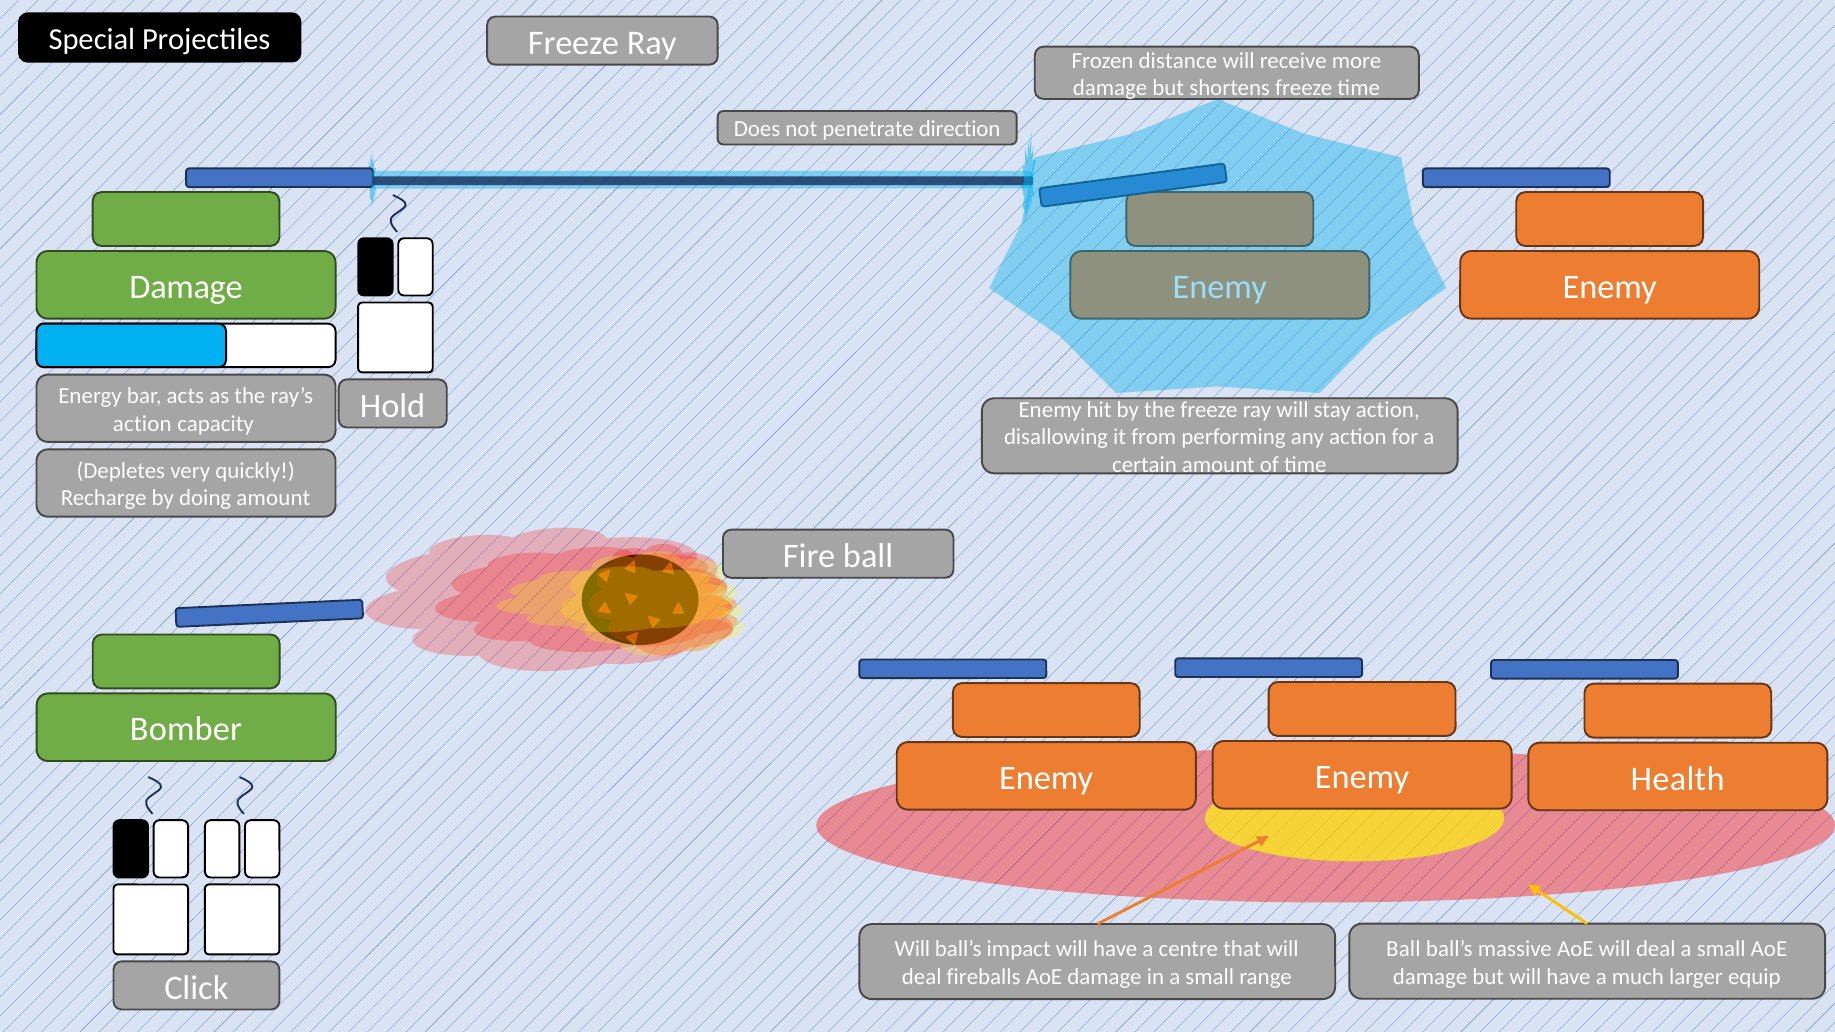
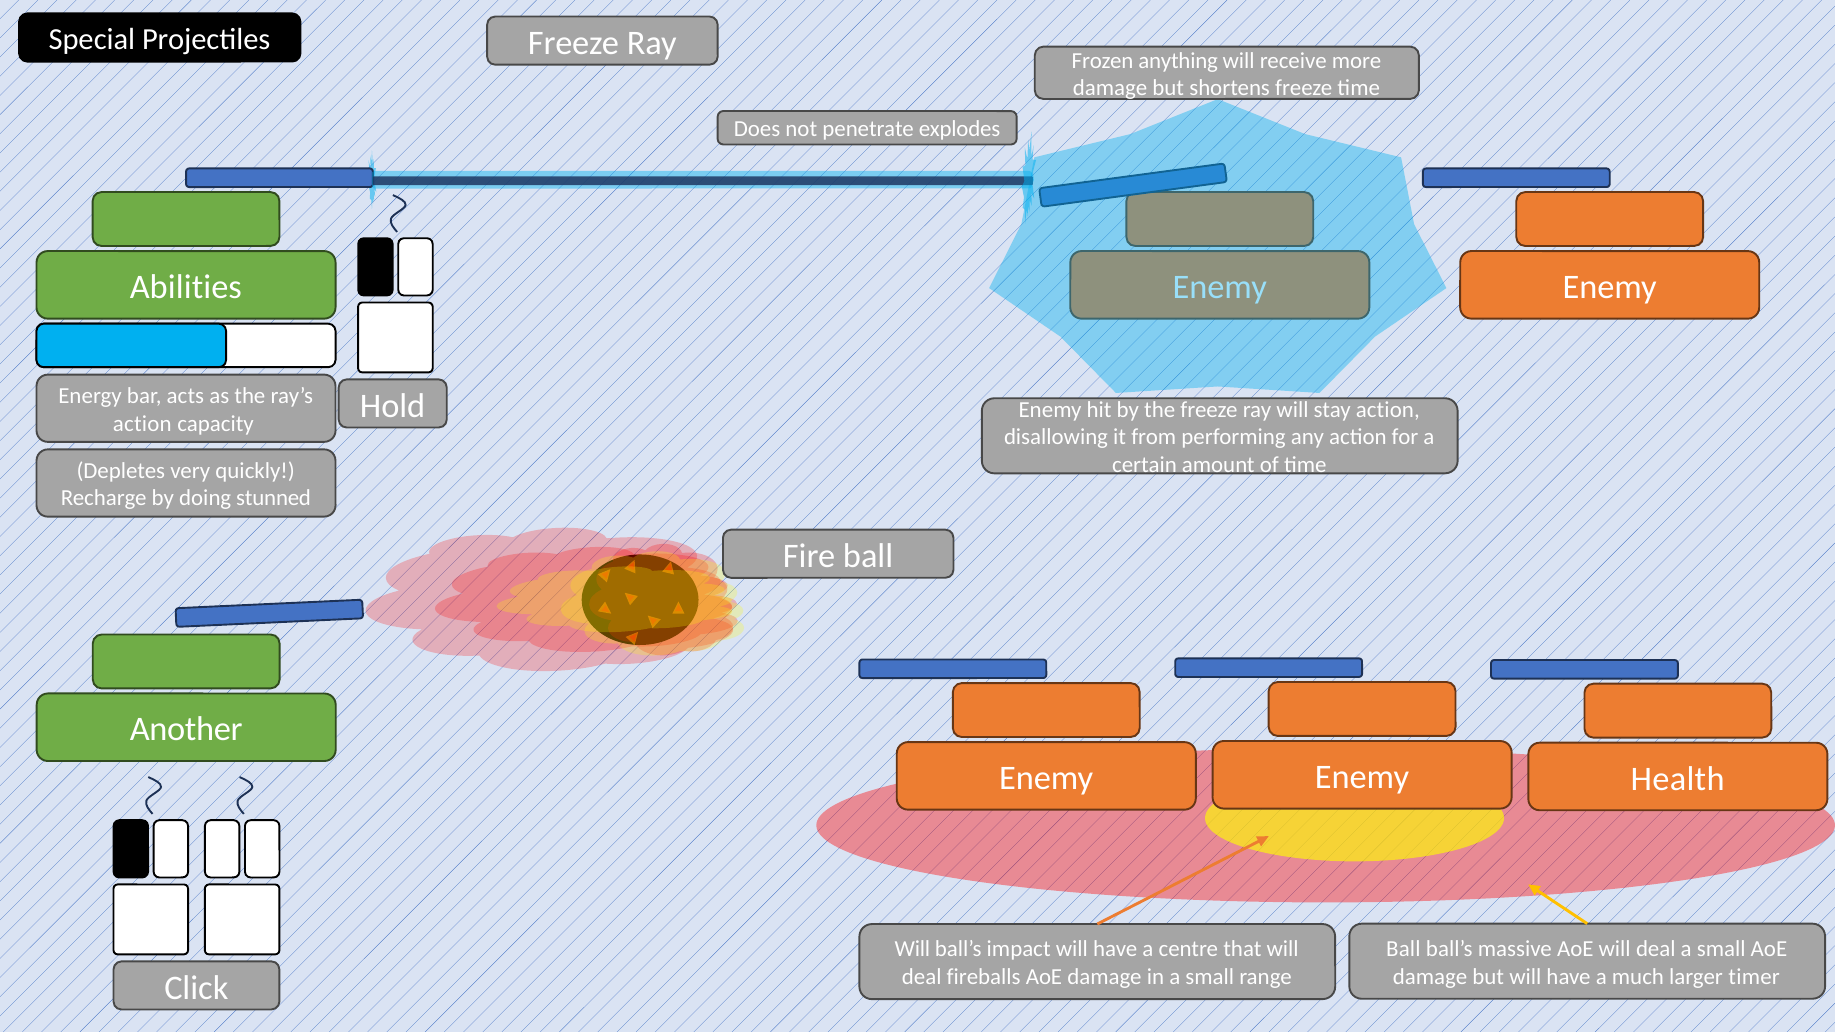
distance: distance -> anything (1178, 61)
direction: direction -> explodes (960, 129)
Damage: Damage -> Abilities (186, 287)
doing amount: amount -> stunned (274, 498)
Bomber: Bomber -> Another (186, 730)
equip: equip -> timer (1754, 977)
